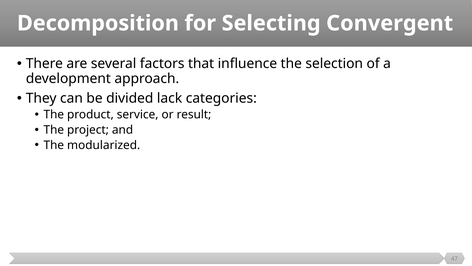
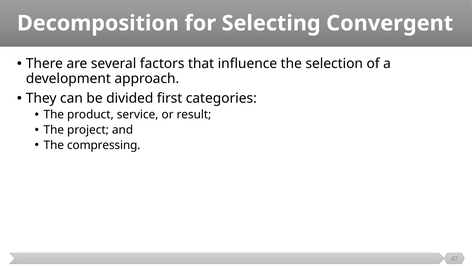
lack: lack -> first (170, 98)
modularized: modularized -> compressing (104, 145)
